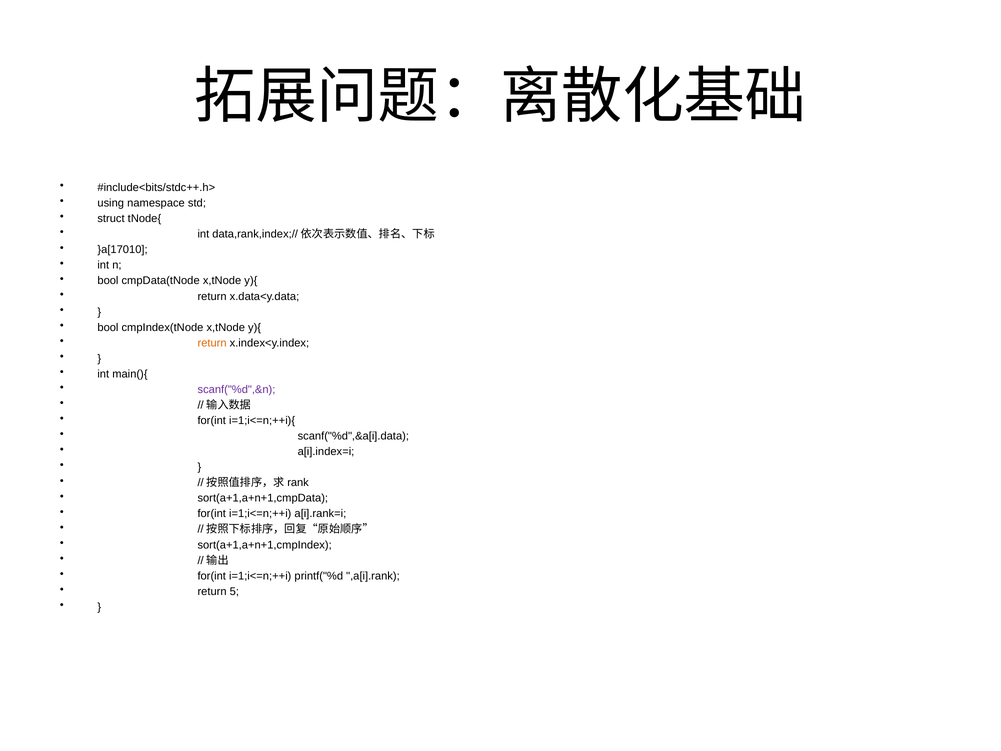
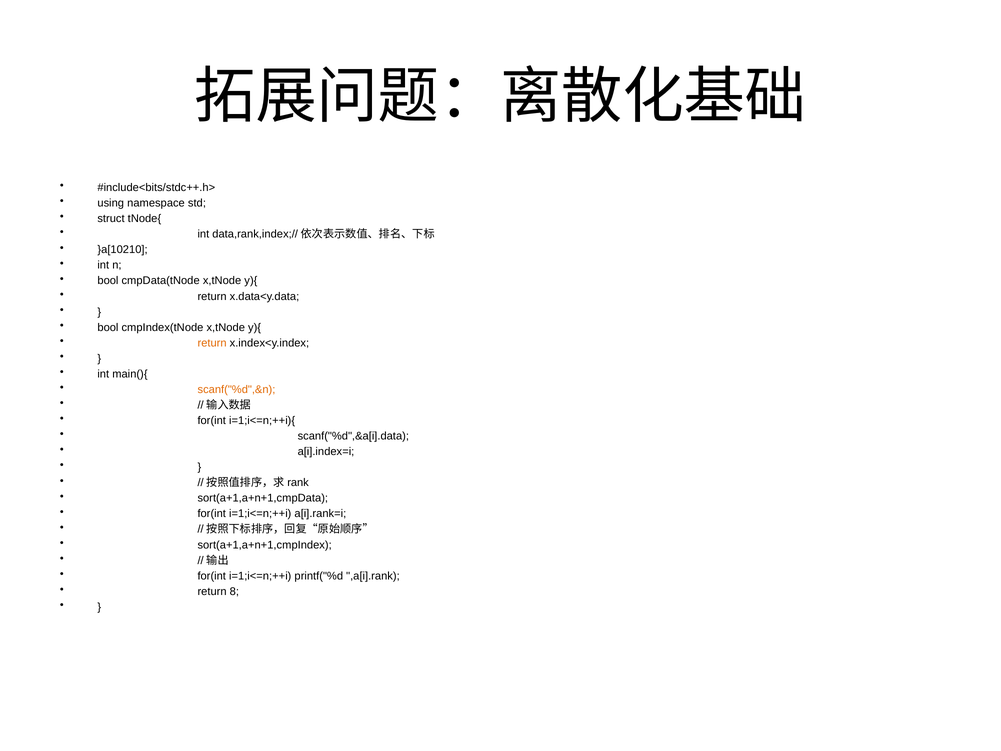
}a[17010: }a[17010 -> }a[10210 (123, 250)
scanf("%d",&n colour: purple -> orange (236, 389)
5: 5 -> 8 (234, 591)
